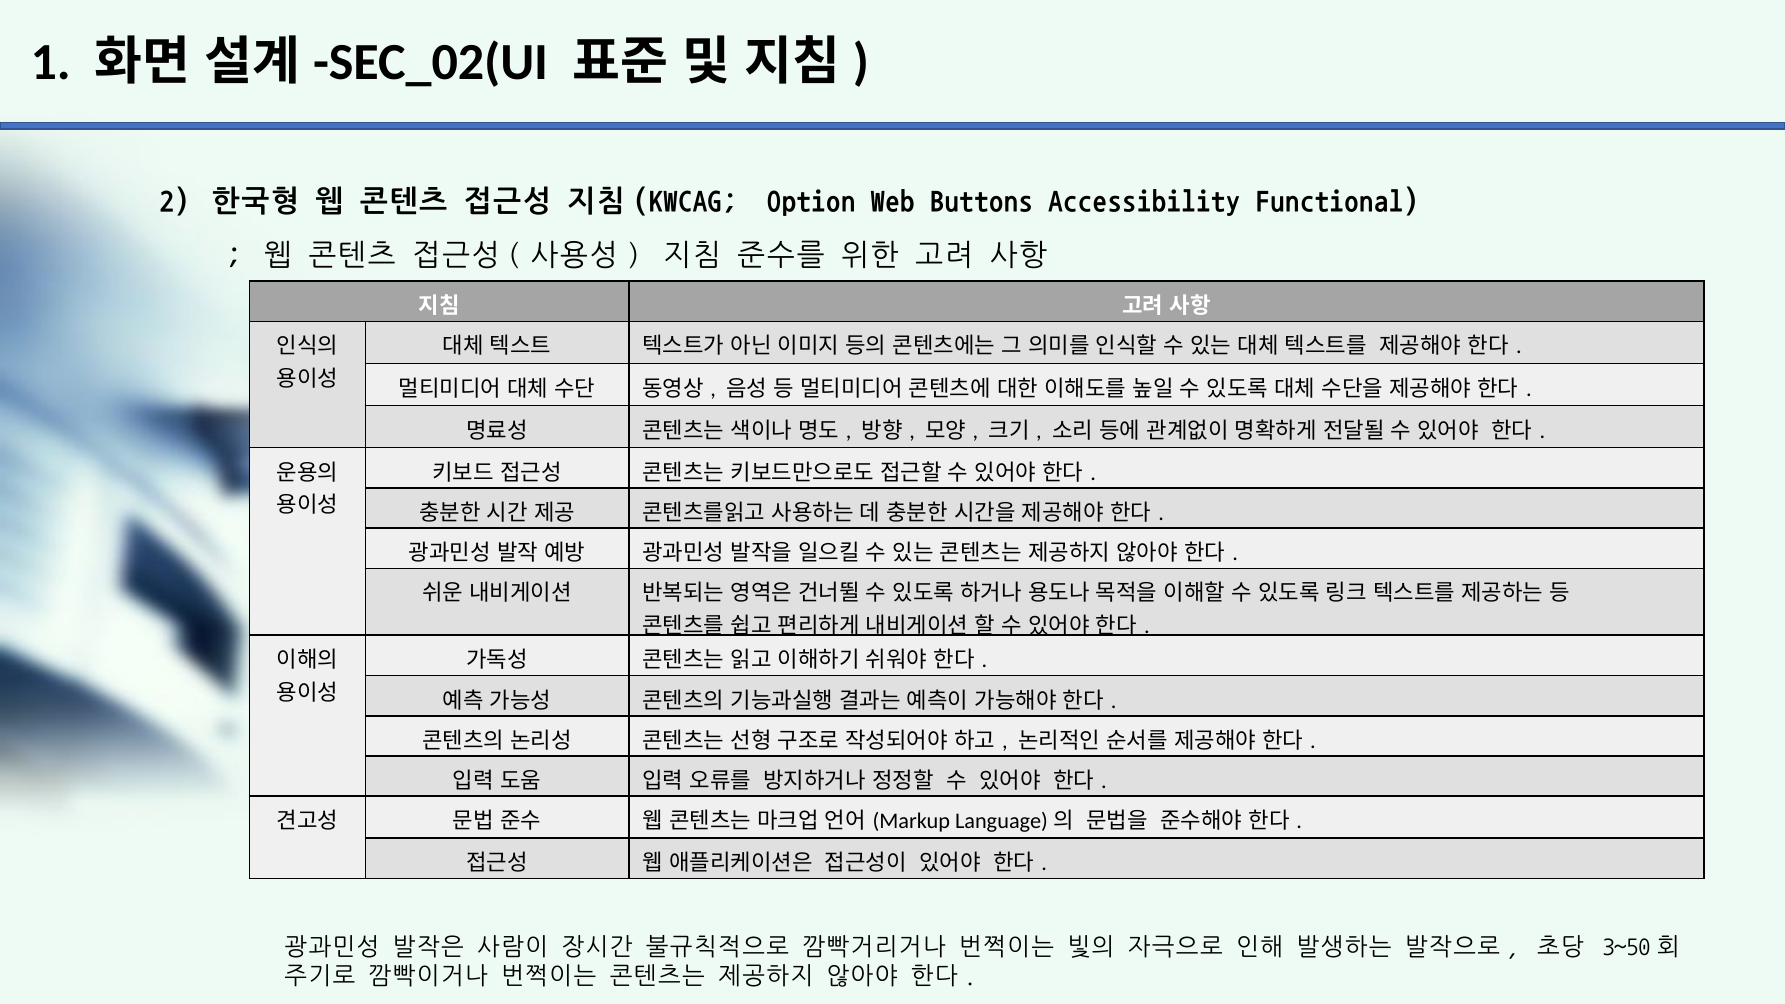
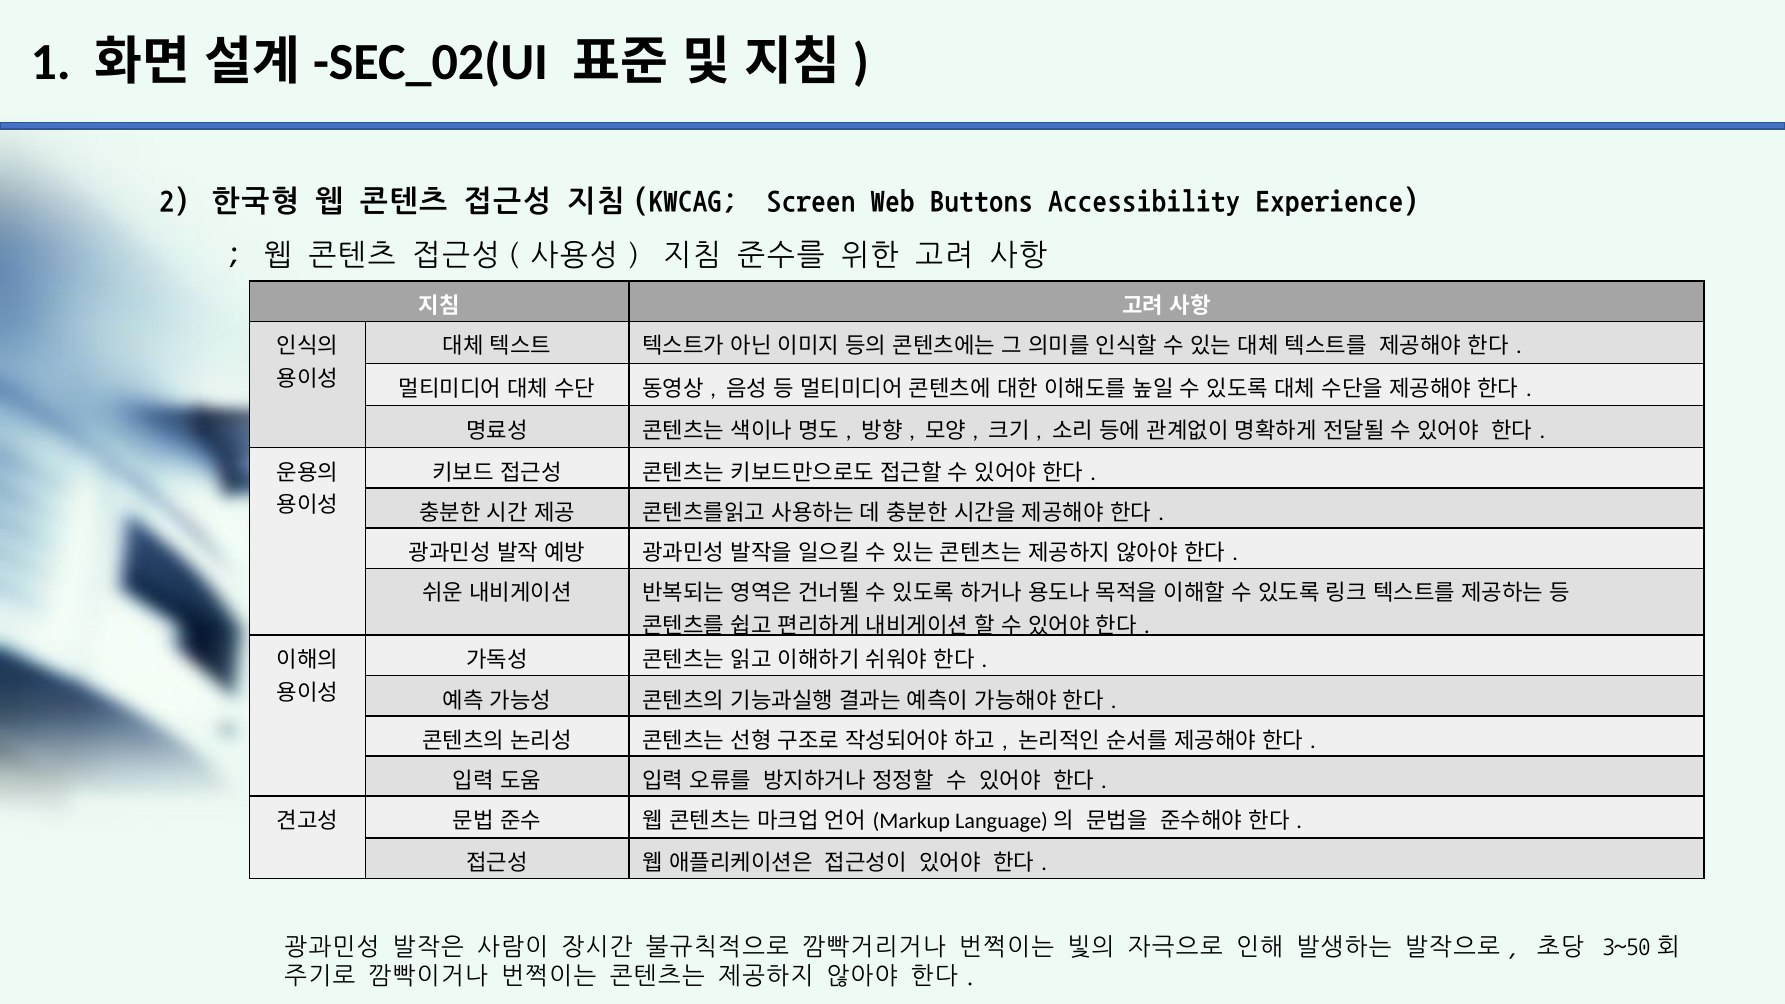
Option: Option -> Screen (811, 201)
Functional: Functional -> Experience (1337, 201)
